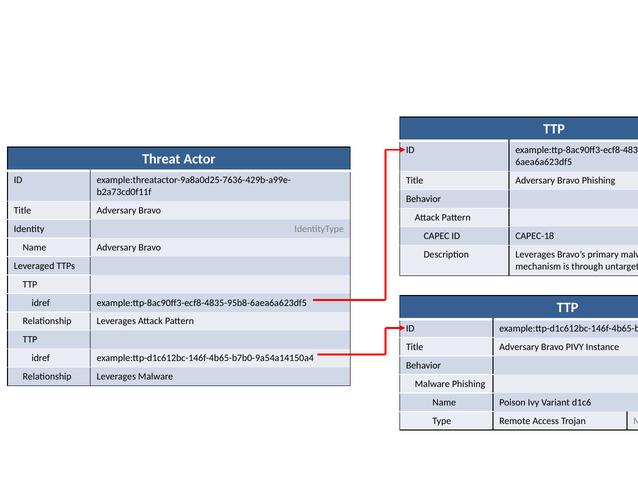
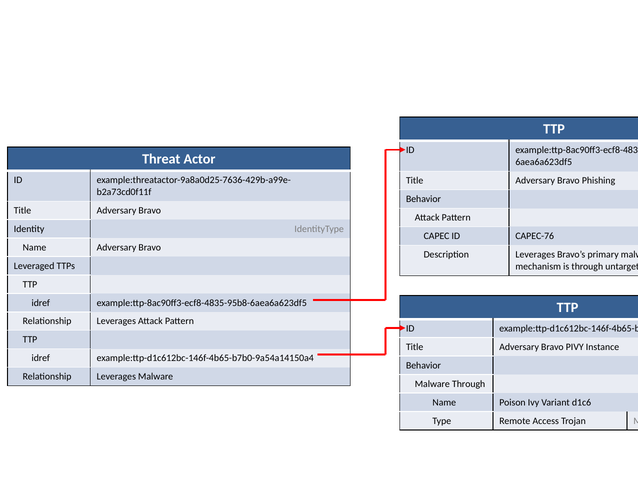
CAPEC-18: CAPEC-18 -> CAPEC-76 (535, 236)
Malware Phishing: Phishing -> Through (469, 383)
